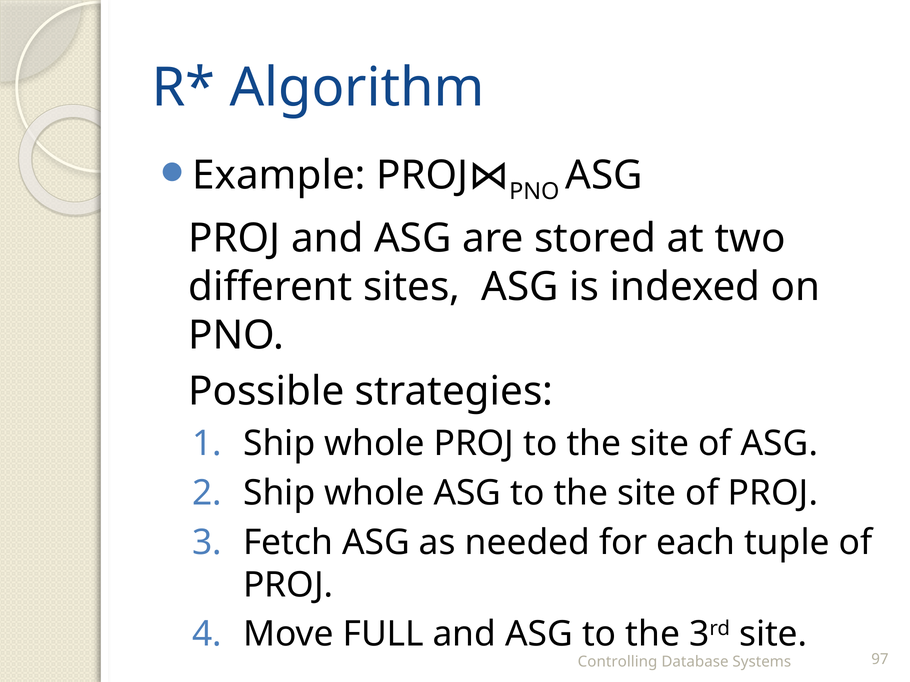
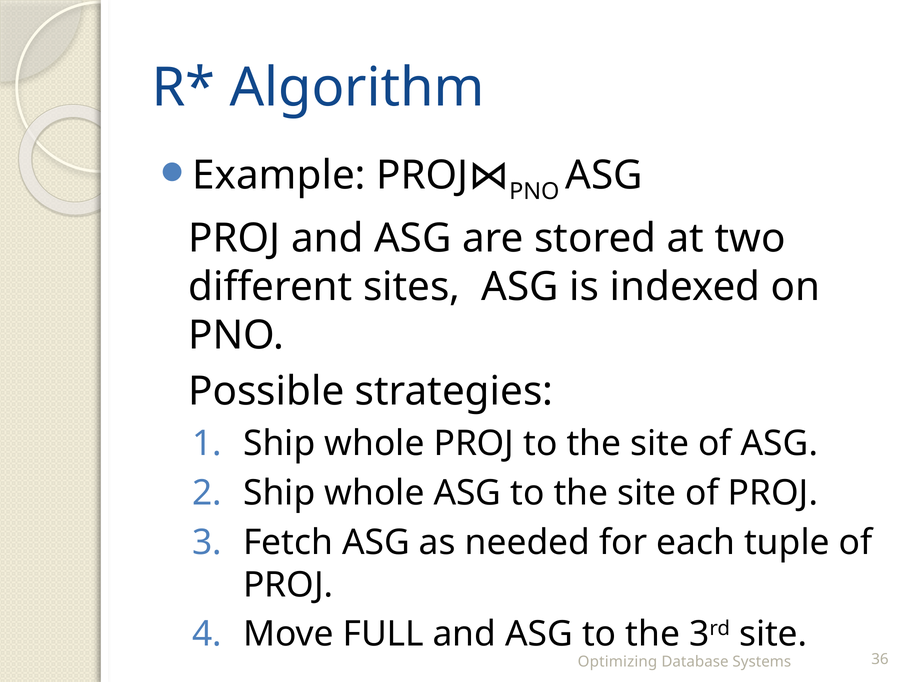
Controlling: Controlling -> Optimizing (618, 662)
97: 97 -> 36 (880, 660)
